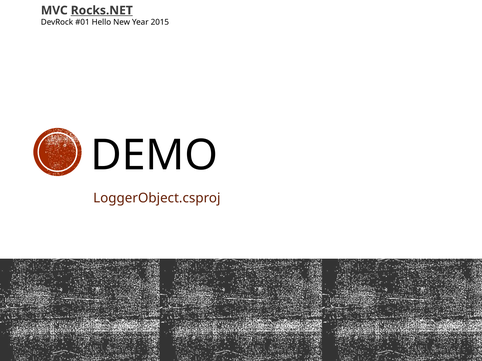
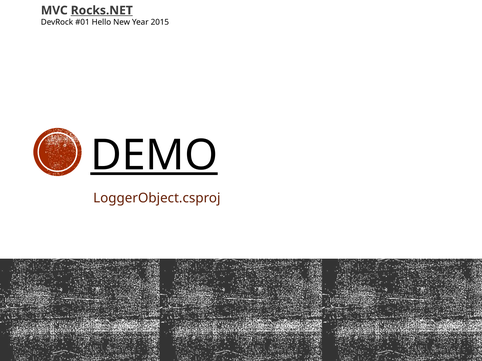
DEMO underline: none -> present (154, 156)
